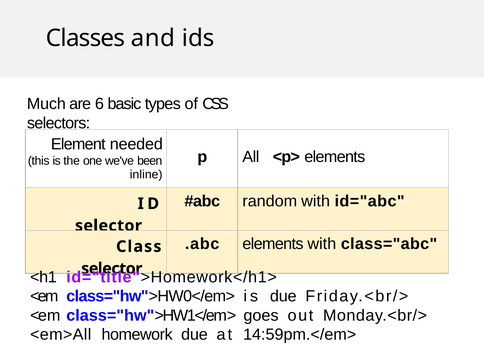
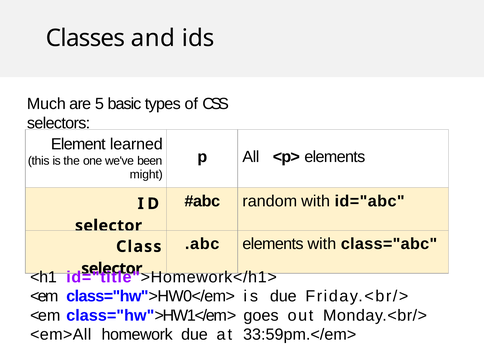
6: 6 -> 5 (99, 104)
needed: needed -> learned (136, 144)
inline: inline -> might (146, 175)
14:59pm.</em>: 14:59pm.</em> -> 33:59pm.</em> (300, 335)
